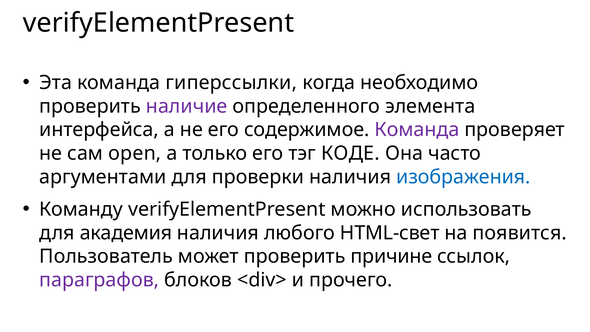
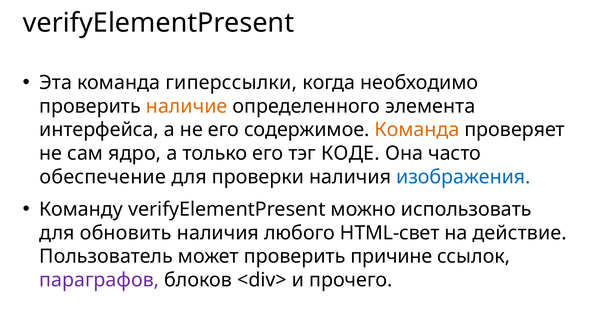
наличие colour: purple -> orange (187, 106)
Команда colour: purple -> orange (417, 130)
open: open -> ядро (135, 153)
аргументами: аргументами -> обеспечение (103, 177)
академия: академия -> обновить (126, 233)
появится: появится -> действие (520, 233)
